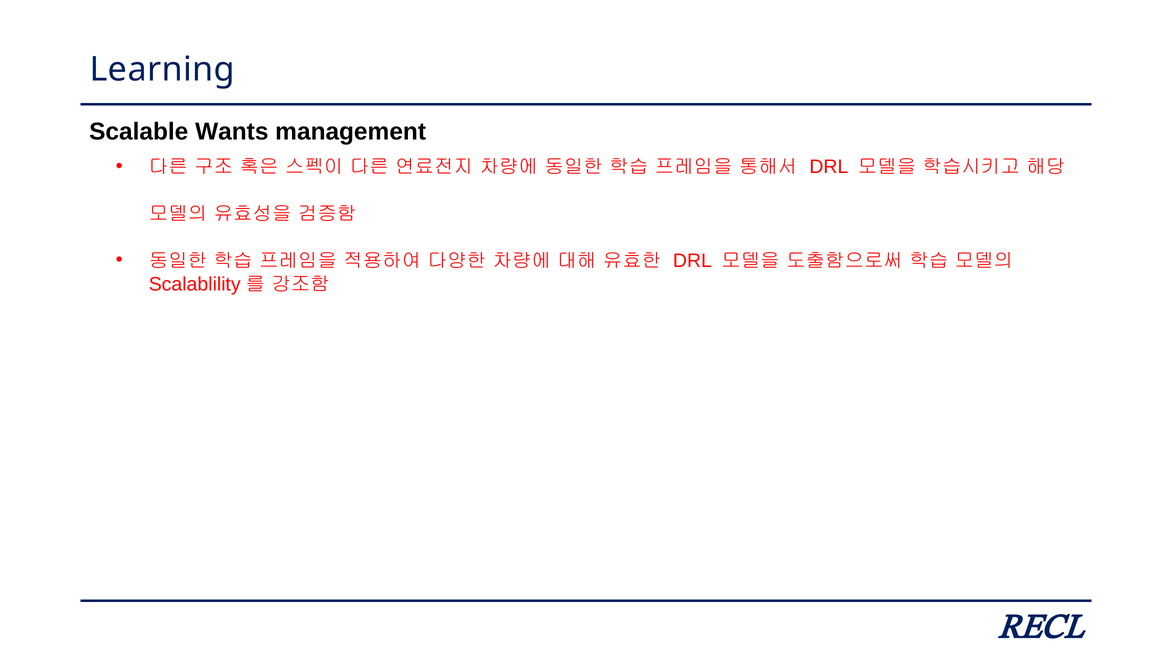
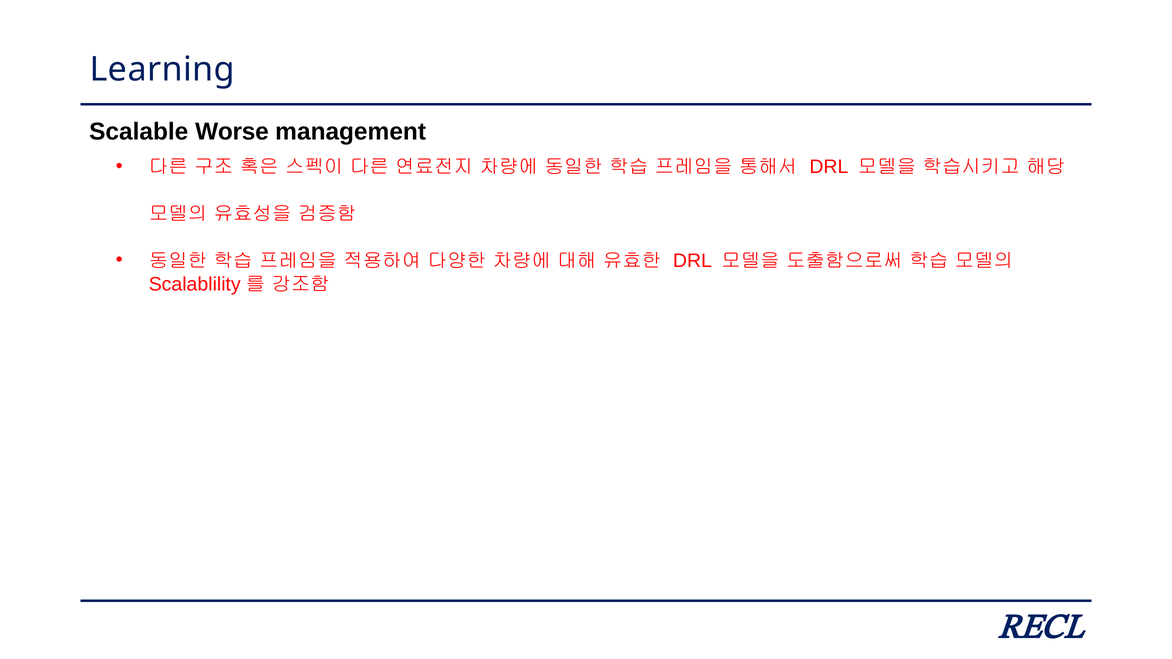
Wants: Wants -> Worse (232, 132)
